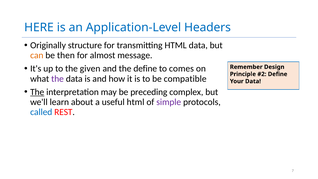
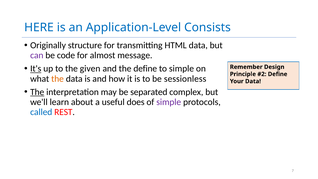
Headers: Headers -> Consists (207, 27)
can colour: orange -> purple (37, 55)
then: then -> code (66, 55)
It's underline: none -> present (36, 69)
to comes: comes -> simple (181, 69)
the colour: purple -> orange (58, 79)
compatible: compatible -> sessionless (185, 79)
preceding: preceding -> separated (149, 92)
useful html: html -> does (136, 102)
